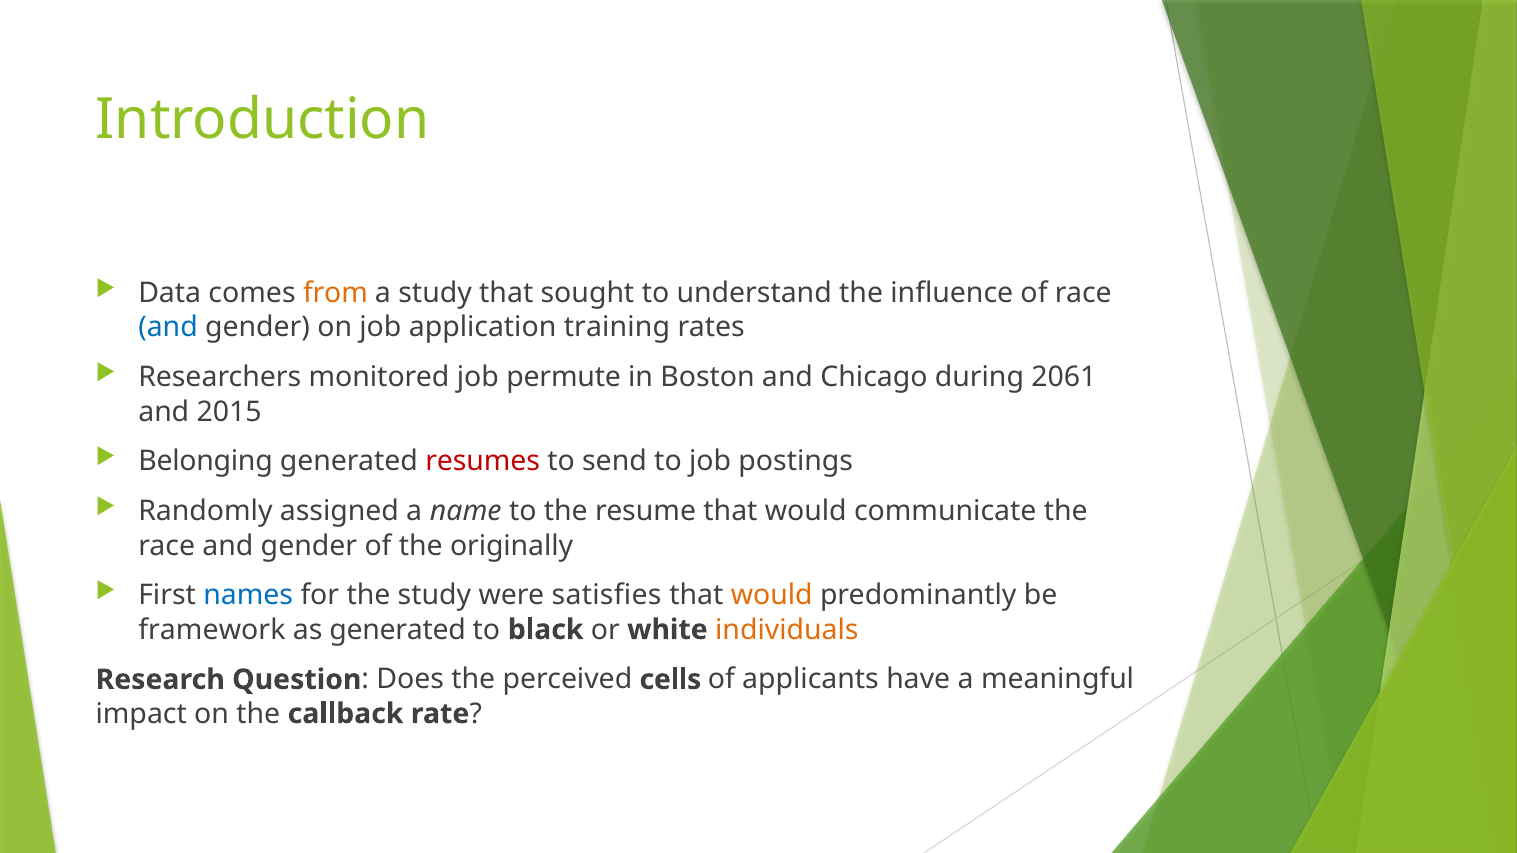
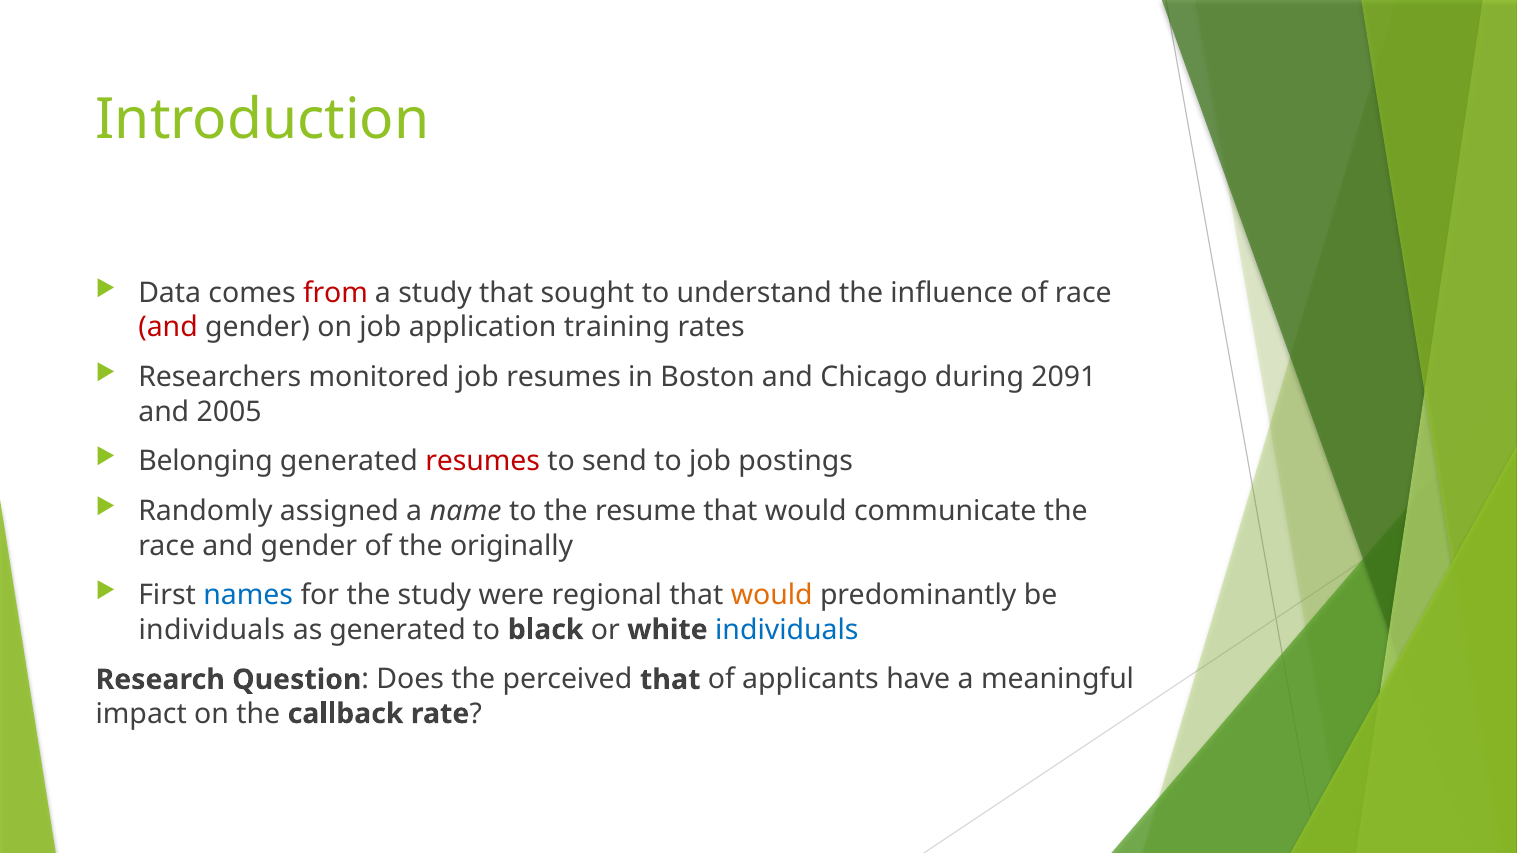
from colour: orange -> red (335, 294)
and colour: blue -> red (168, 328)
job permute: permute -> resumes (564, 378)
2061: 2061 -> 2091 (1064, 378)
2015: 2015 -> 2005 (229, 412)
satisfies: satisfies -> regional (607, 596)
framework: framework -> individuals (212, 630)
individuals colour: orange -> blue (787, 630)
perceived cells: cells -> that (670, 680)
